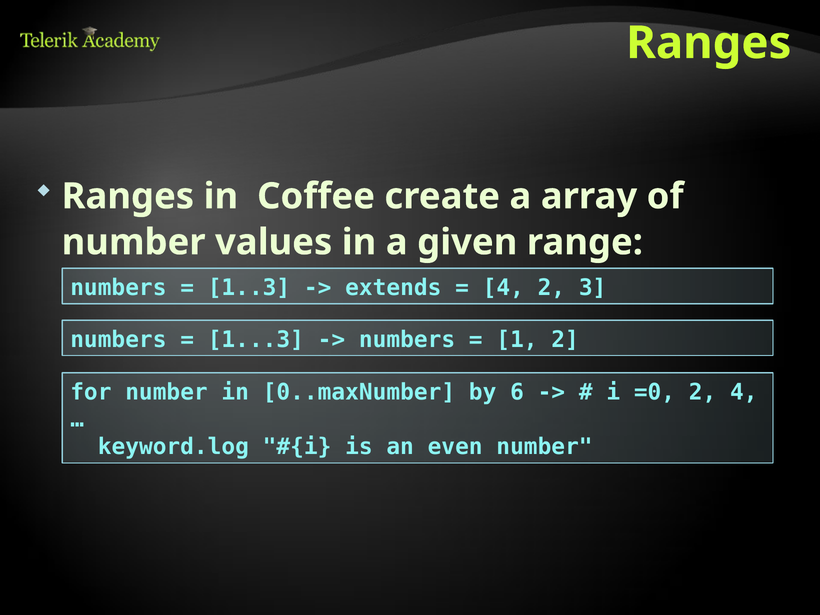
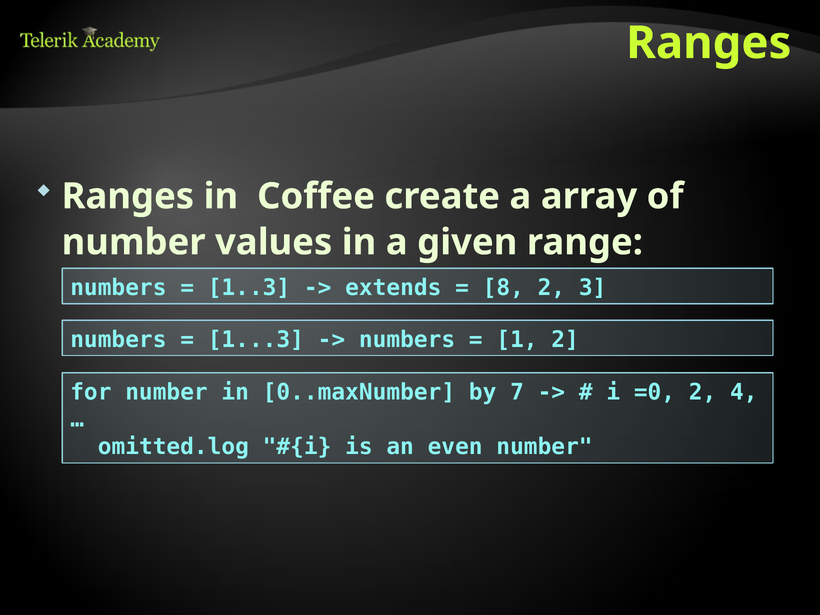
4: 4 -> 8 (503, 288)
6: 6 -> 7 (517, 392)
keyword.log: keyword.log -> omitted.log (173, 447)
